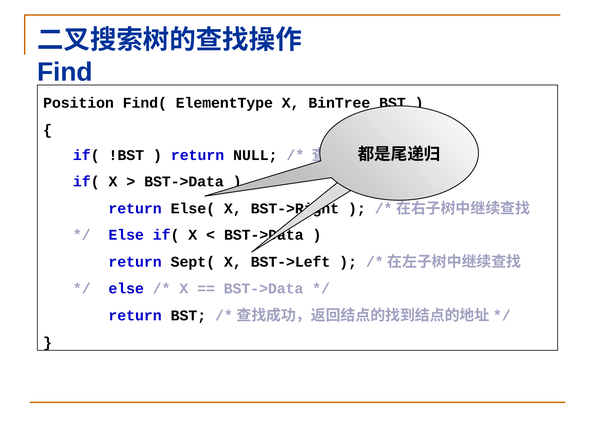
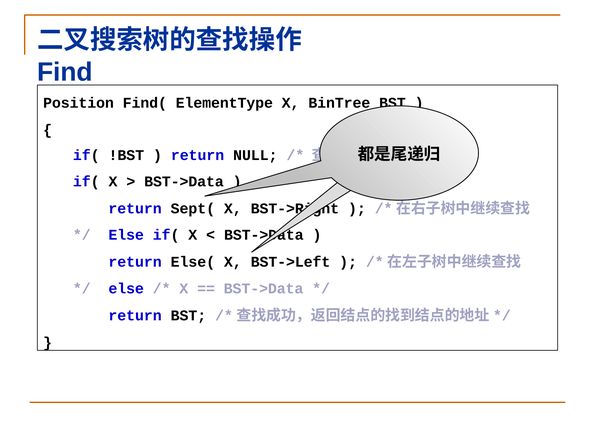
Else(: Else( -> Sept( (193, 208)
Sept(: Sept( -> Else( (193, 262)
